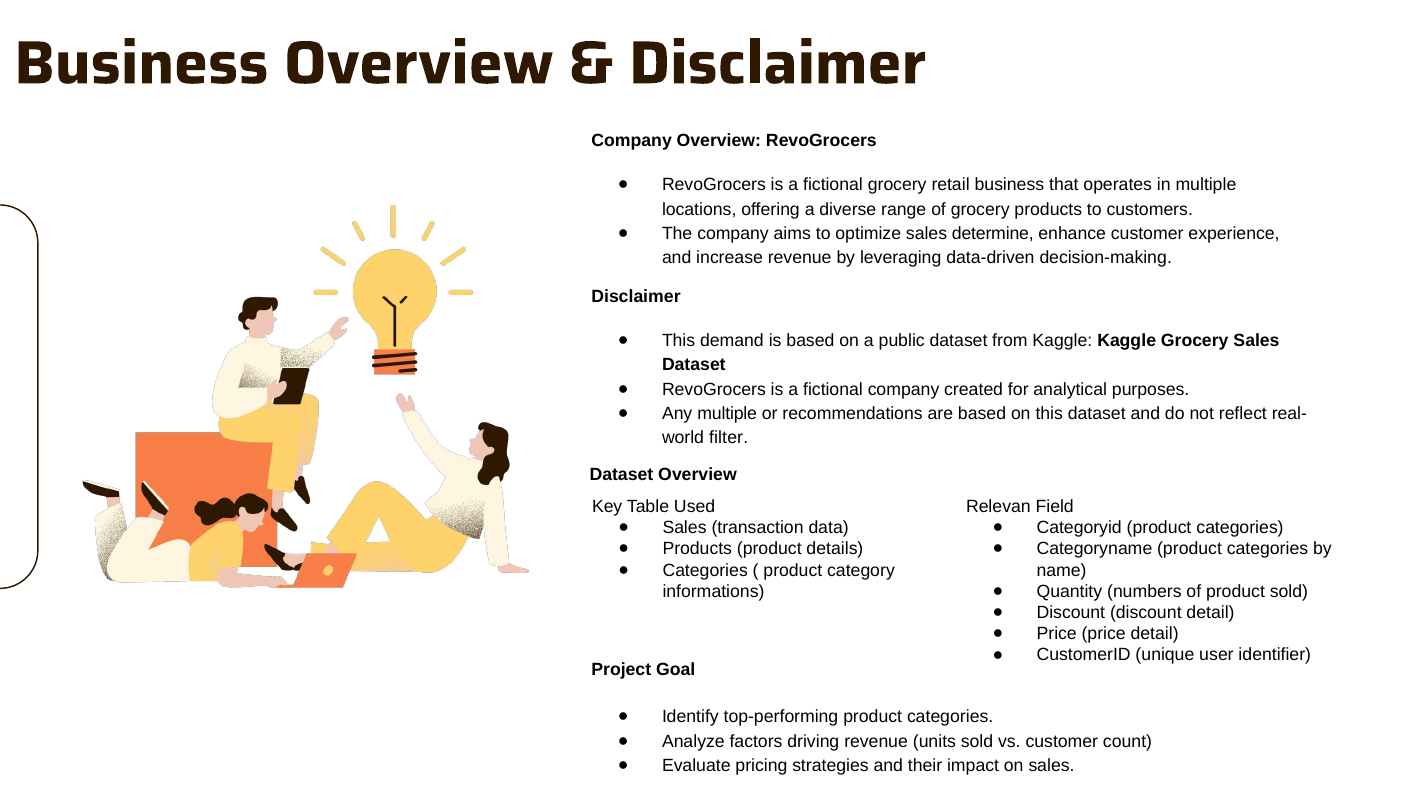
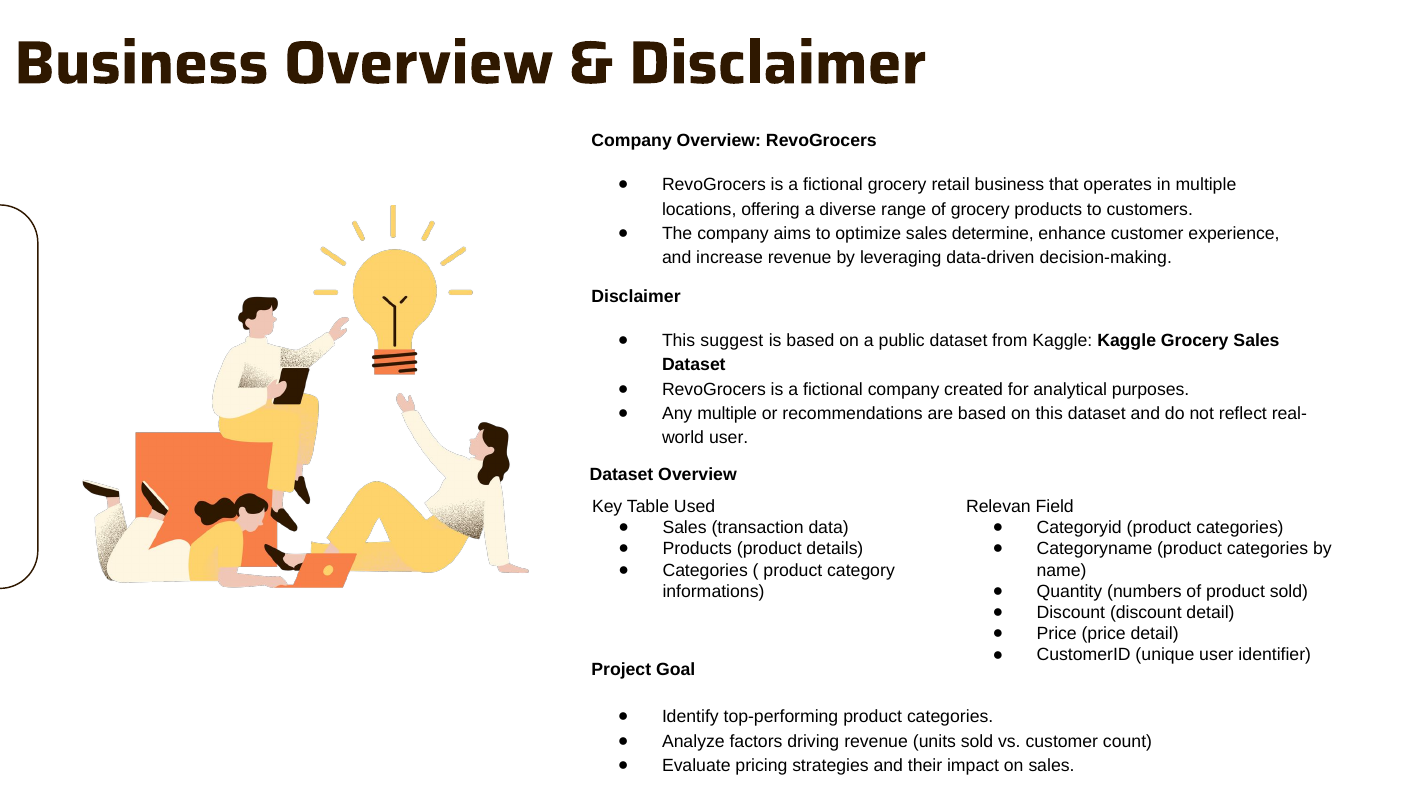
demand: demand -> suggest (732, 340)
filter: filter -> user (729, 438)
